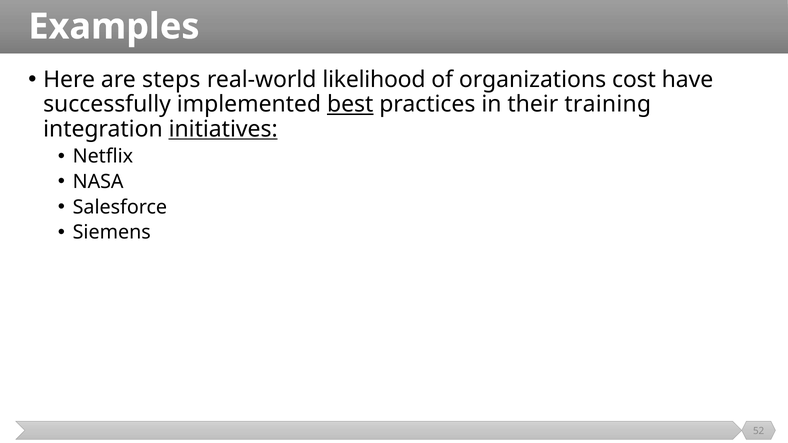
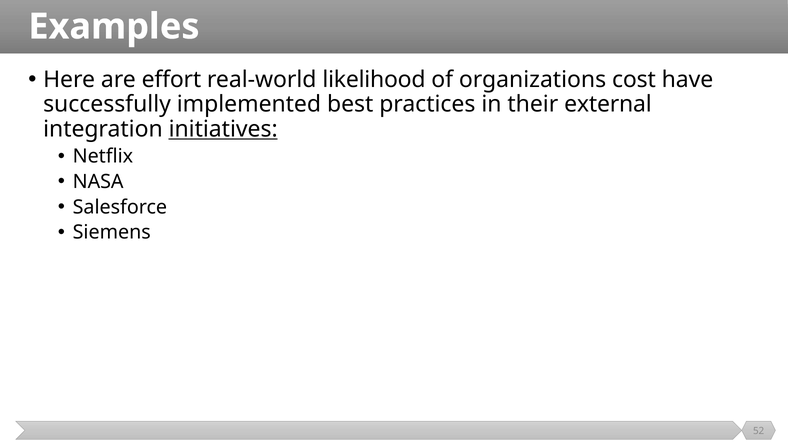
steps: steps -> effort (171, 80)
best underline: present -> none (350, 104)
training: training -> external (608, 104)
